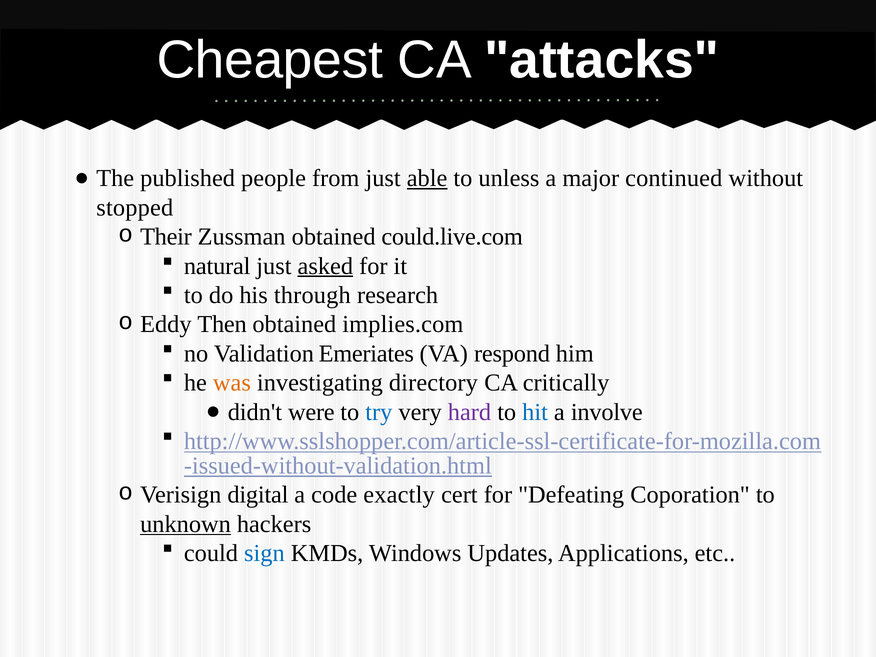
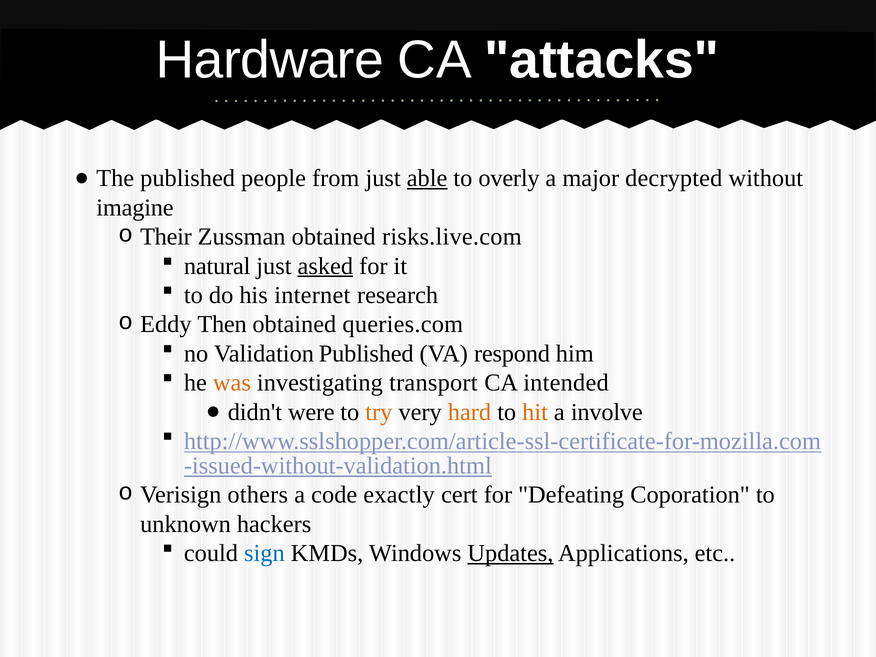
Cheapest: Cheapest -> Hardware (270, 60)
unless: unless -> overly (509, 178)
continued: continued -> decrypted (674, 178)
stopped: stopped -> imagine (135, 208)
could.live.com: could.live.com -> risks.live.com (452, 237)
through: through -> internet (312, 295)
implies.com: implies.com -> queries.com (403, 324)
Validation Emeriates: Emeriates -> Published (366, 354)
directory: directory -> transport (433, 383)
critically: critically -> intended (566, 383)
try colour: blue -> orange (379, 412)
hard colour: purple -> orange (469, 412)
hit colour: blue -> orange (535, 412)
digital: digital -> others (258, 495)
unknown underline: present -> none (186, 524)
Updates underline: none -> present (510, 553)
